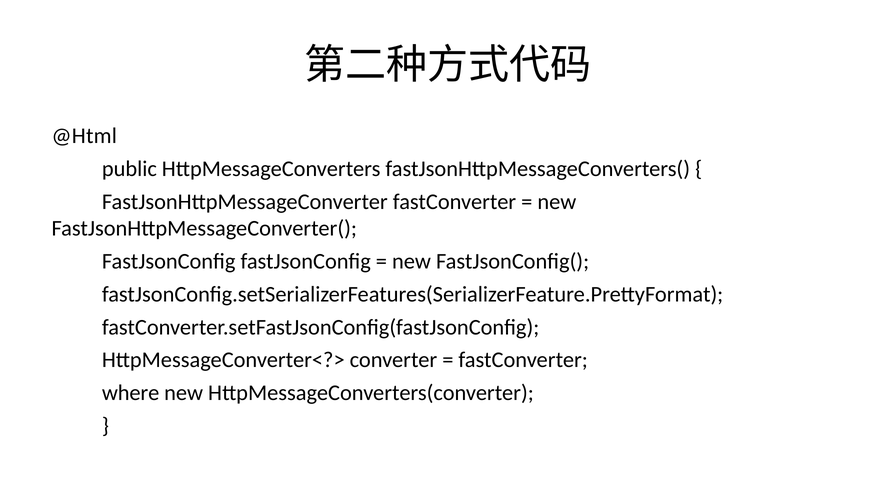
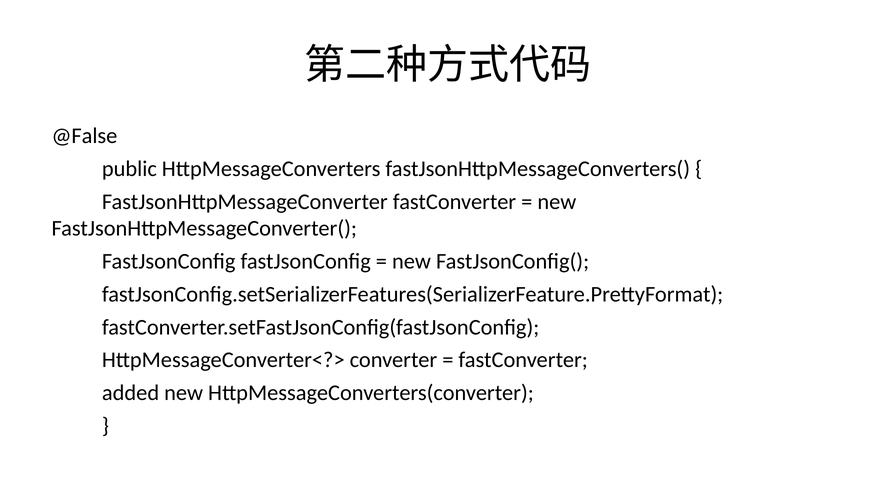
@Html: @Html -> @False (84, 136)
where: where -> added (131, 393)
